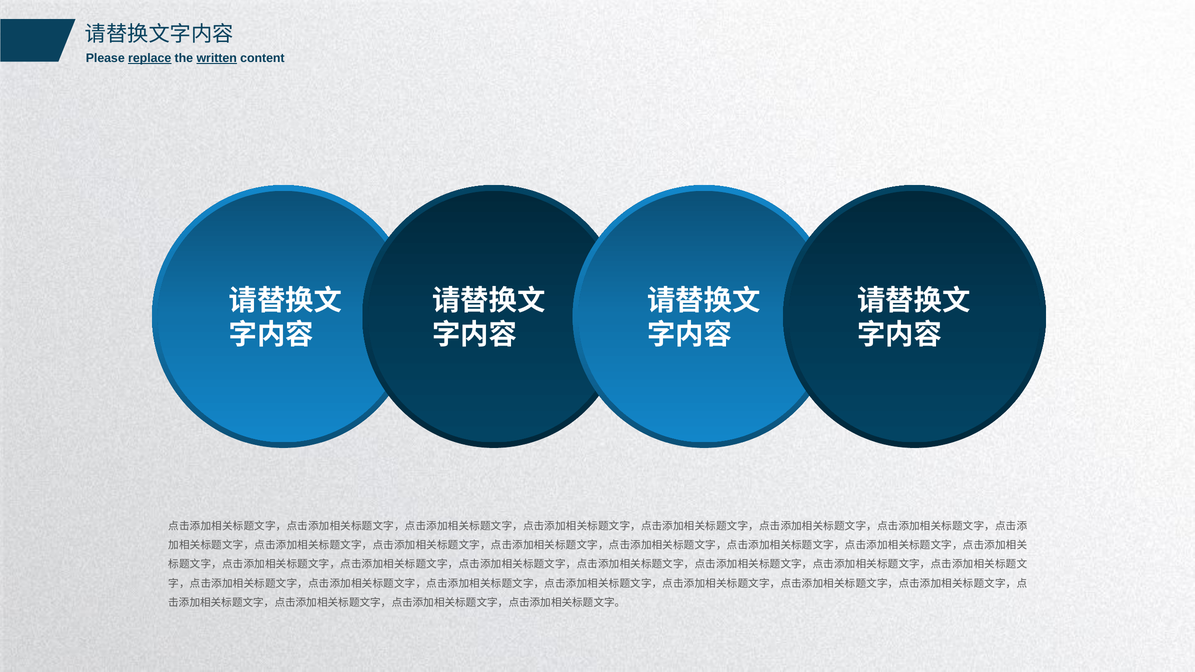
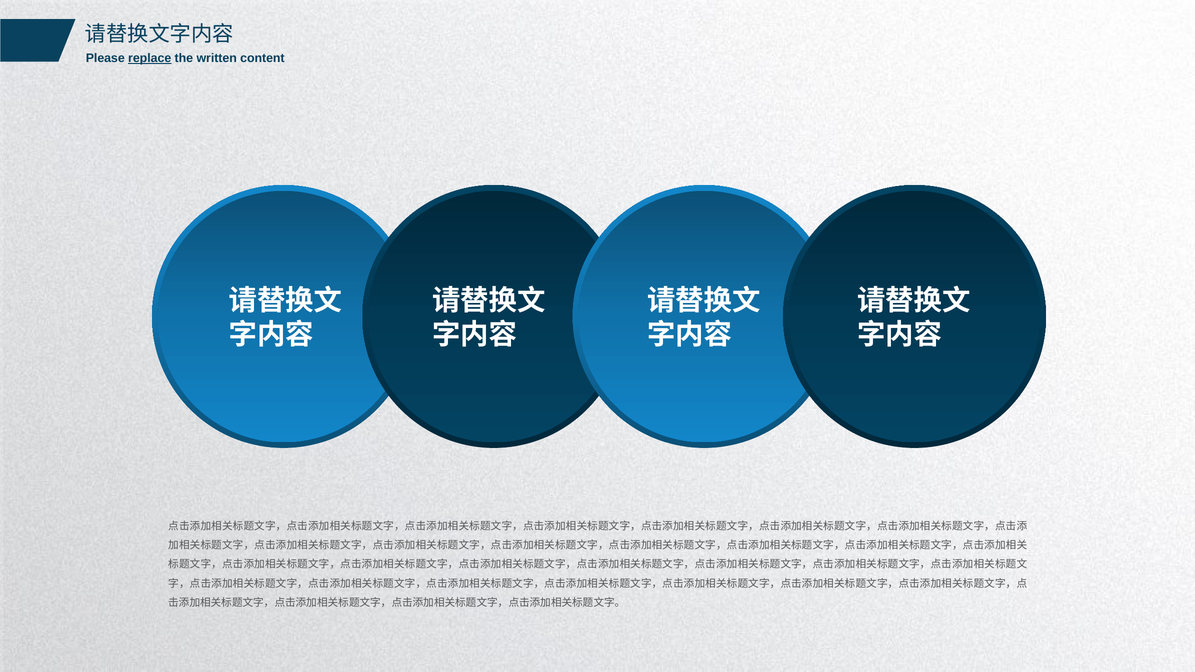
written underline: present -> none (217, 58)
